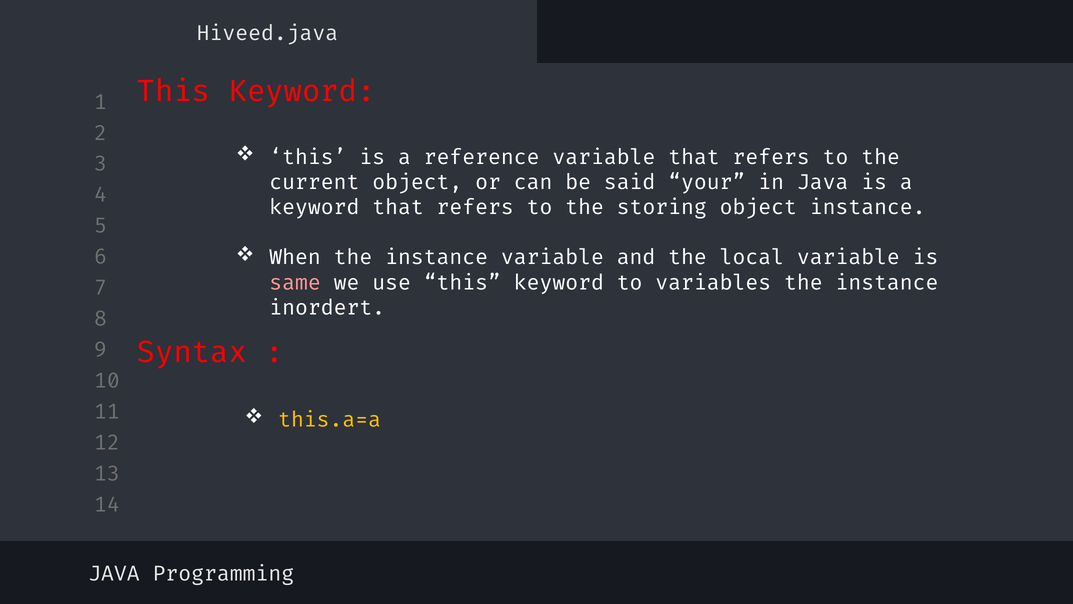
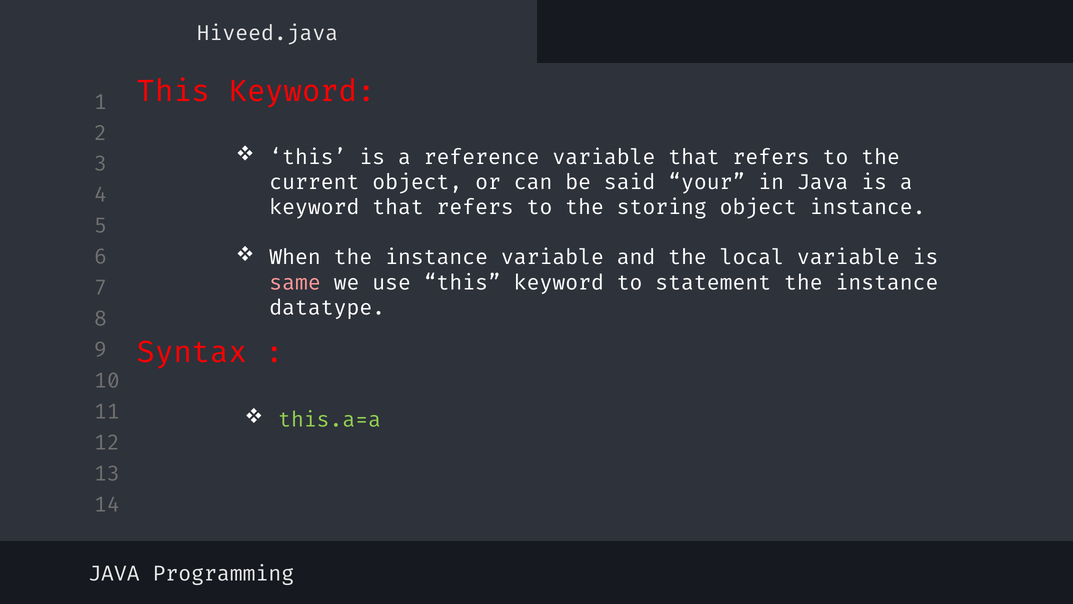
variables: variables -> statement (713, 282)
inordert: inordert -> datatype (327, 307)
this.a=a colour: yellow -> light green (330, 419)
